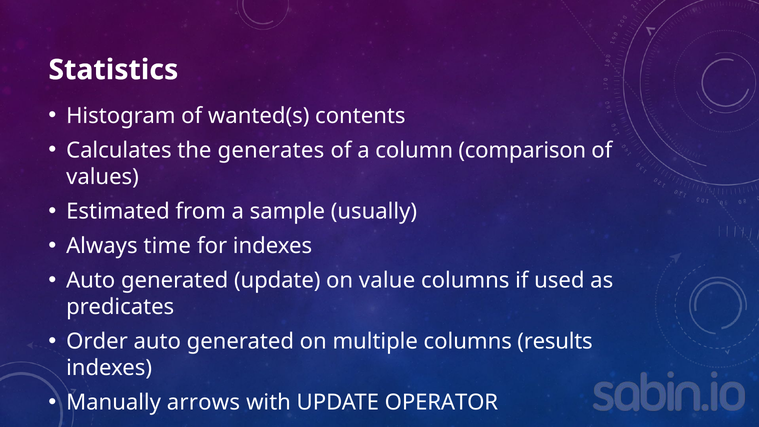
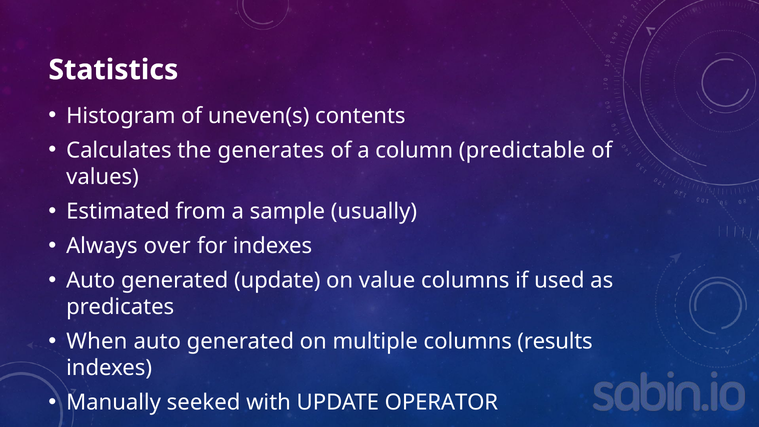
wanted(s: wanted(s -> uneven(s (259, 116)
comparison: comparison -> predictable (522, 150)
time: time -> over (167, 246)
Order: Order -> When (97, 341)
arrows: arrows -> seeked (204, 403)
